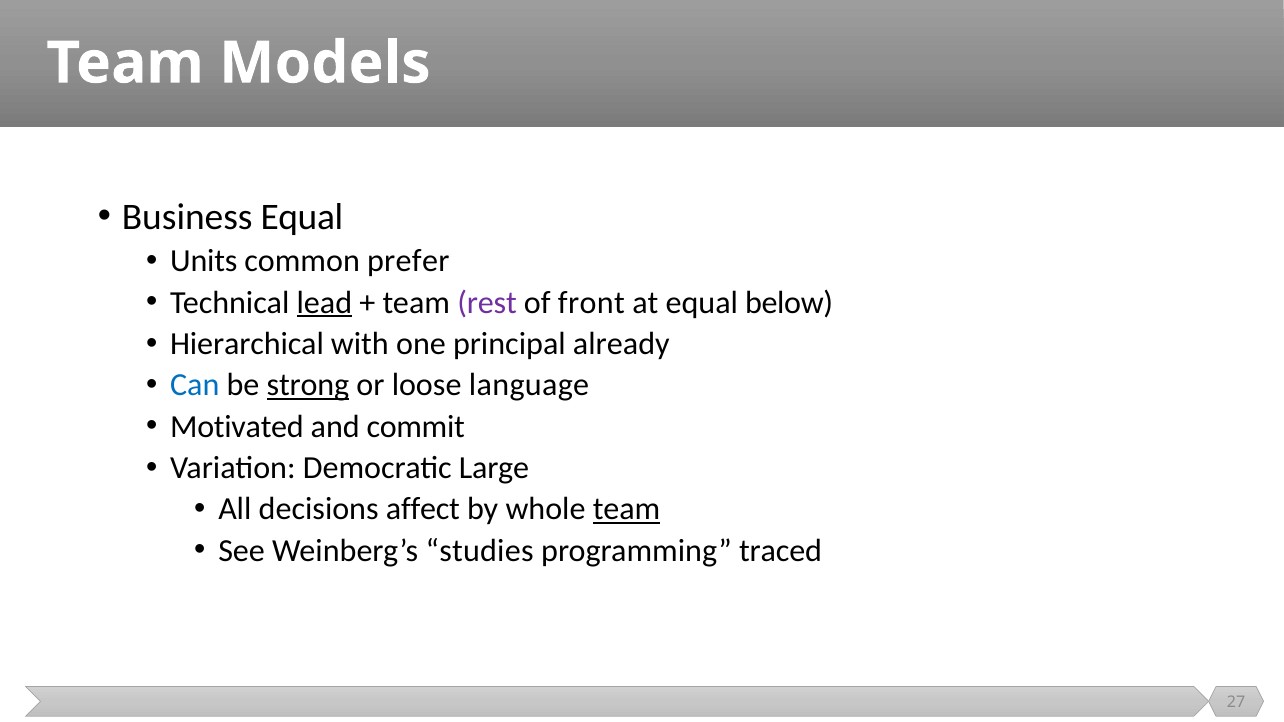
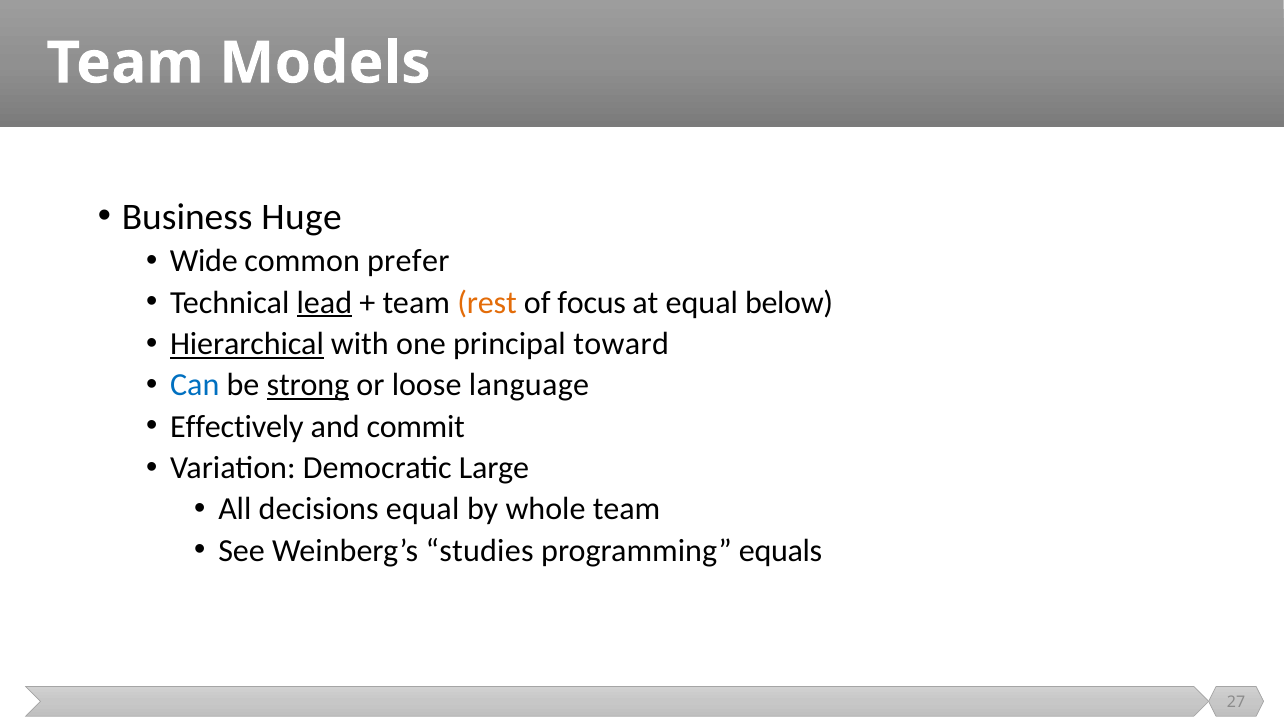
Business Equal: Equal -> Huge (301, 217)
Units: Units -> Wide (204, 261)
rest colour: purple -> orange (487, 303)
front: front -> focus (592, 303)
Hierarchical underline: none -> present (247, 344)
already: already -> toward (621, 344)
Motivated: Motivated -> Effectively (237, 427)
decisions affect: affect -> equal (423, 509)
team underline: present -> none (627, 509)
traced: traced -> equals (781, 551)
